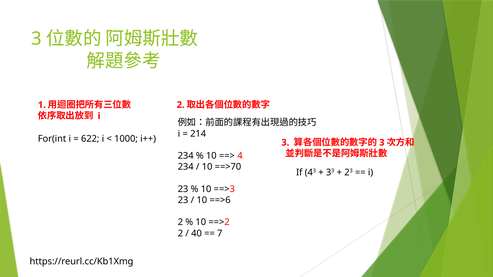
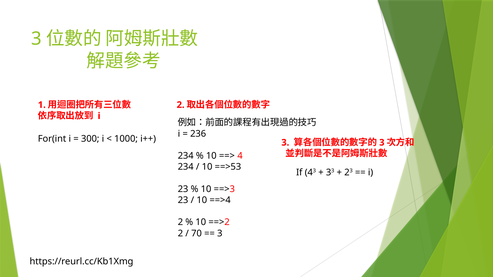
214: 214 -> 236 (198, 134)
622: 622 -> 300 (90, 139)
==>70: ==>70 -> ==>53 (228, 167)
==>6: ==>6 -> ==>4 (220, 200)
40: 40 -> 70 (197, 234)
7: 7 -> 3 (220, 234)
